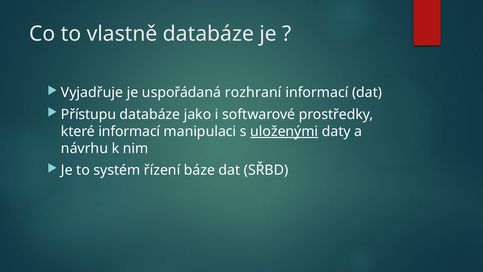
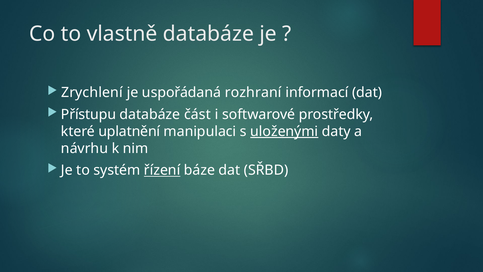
Vyjadřuje: Vyjadřuje -> Zrychlení (92, 93)
jako: jako -> část (197, 114)
které informací: informací -> uplatnění (129, 131)
řízení underline: none -> present (162, 170)
